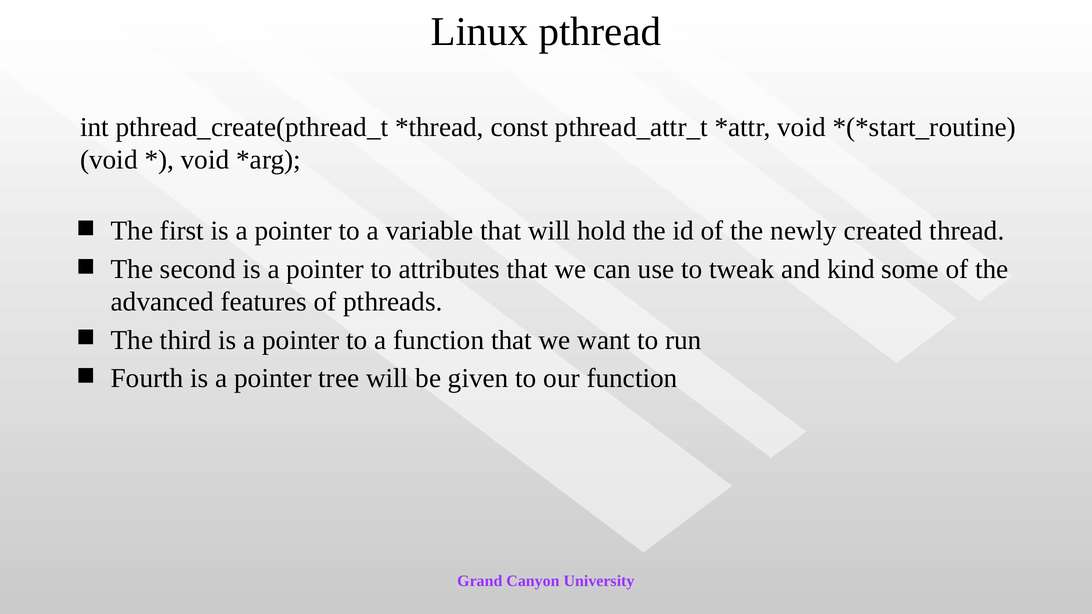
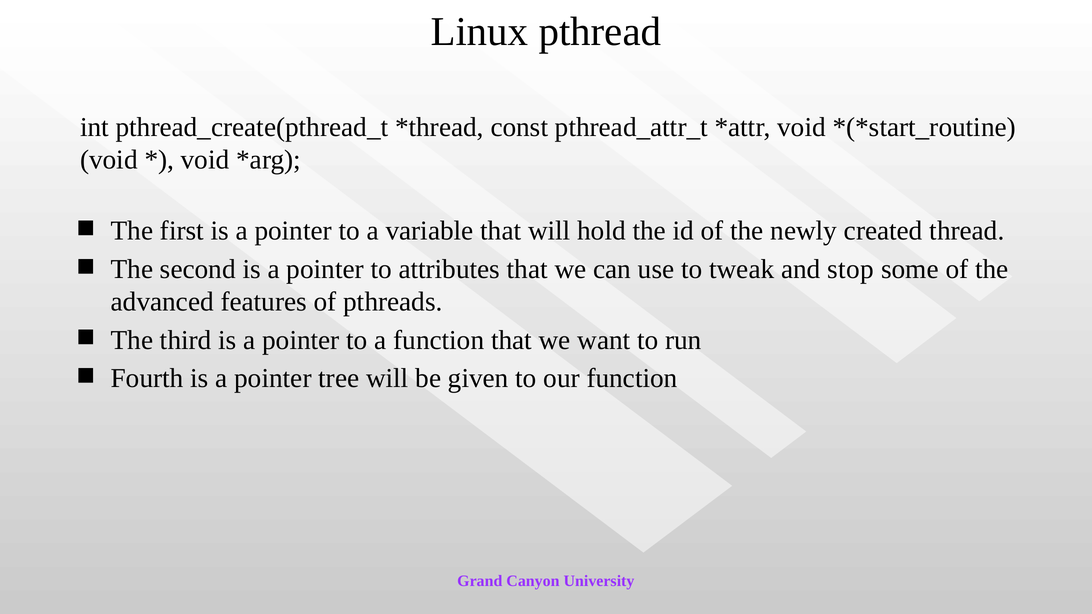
kind: kind -> stop (851, 269)
